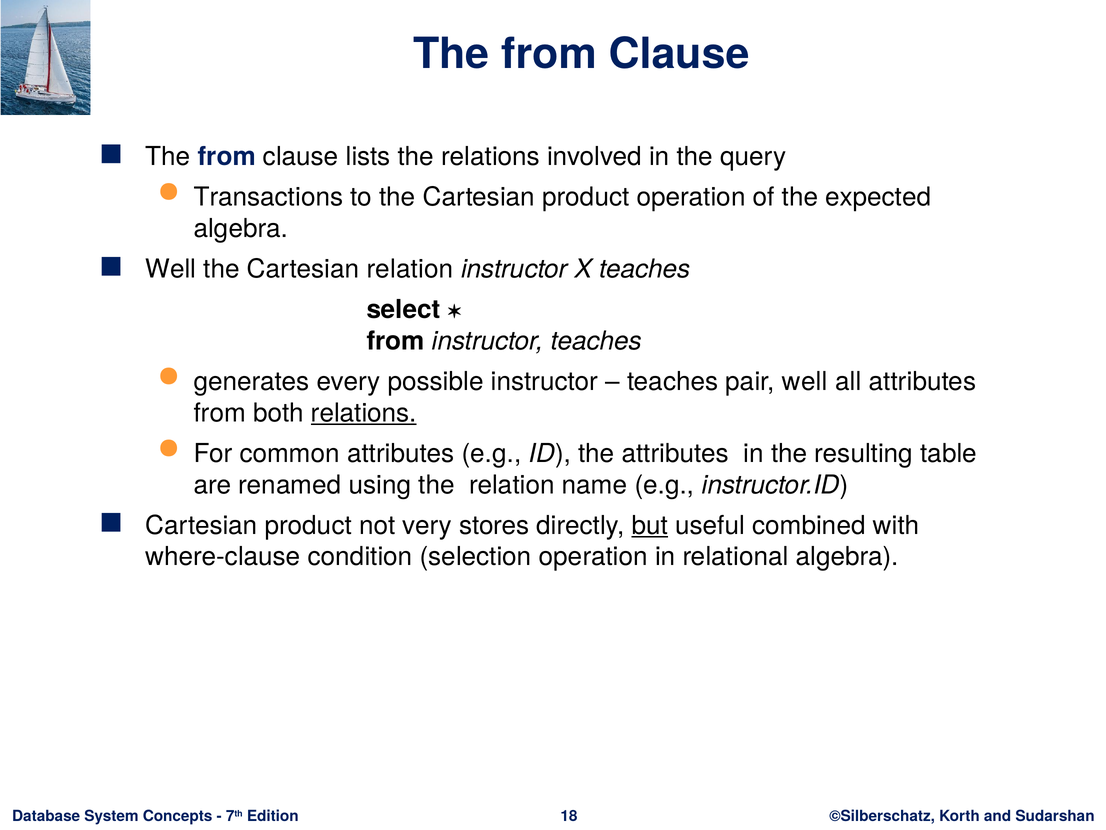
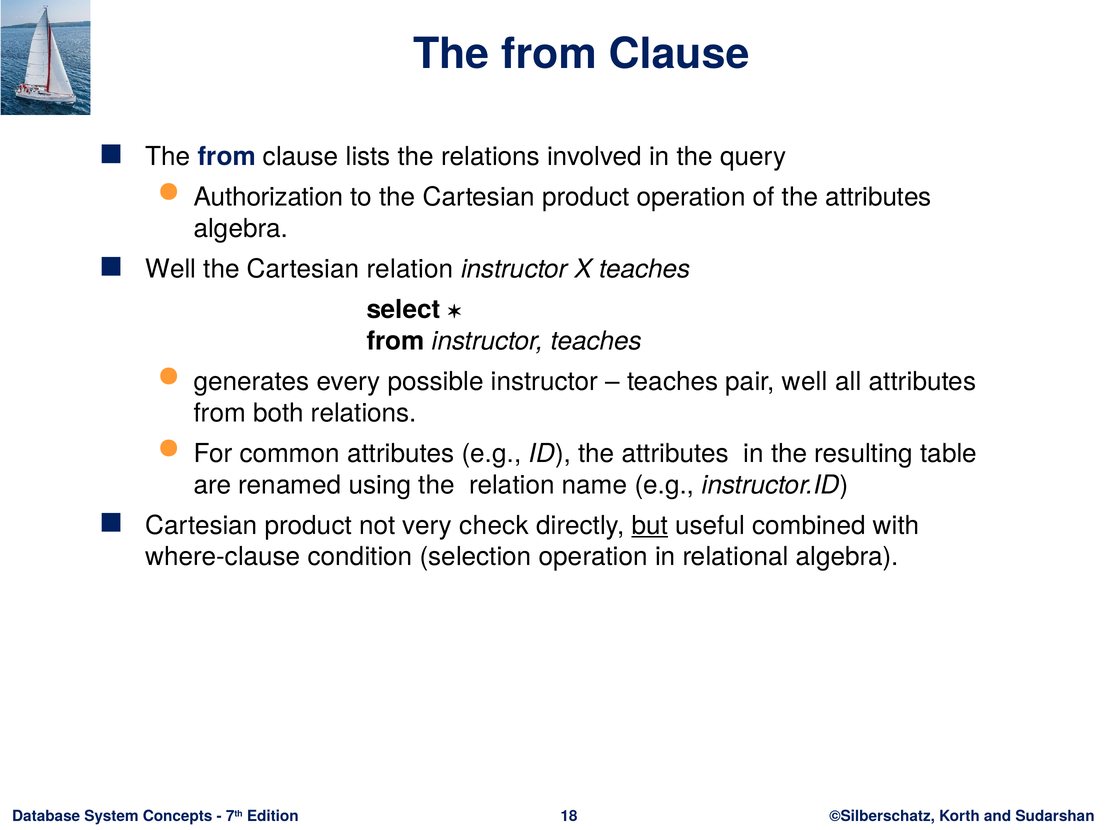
Transactions: Transactions -> Authorization (269, 197)
of the expected: expected -> attributes (878, 197)
relations underline: present -> none (364, 413)
stores: stores -> check (494, 525)
